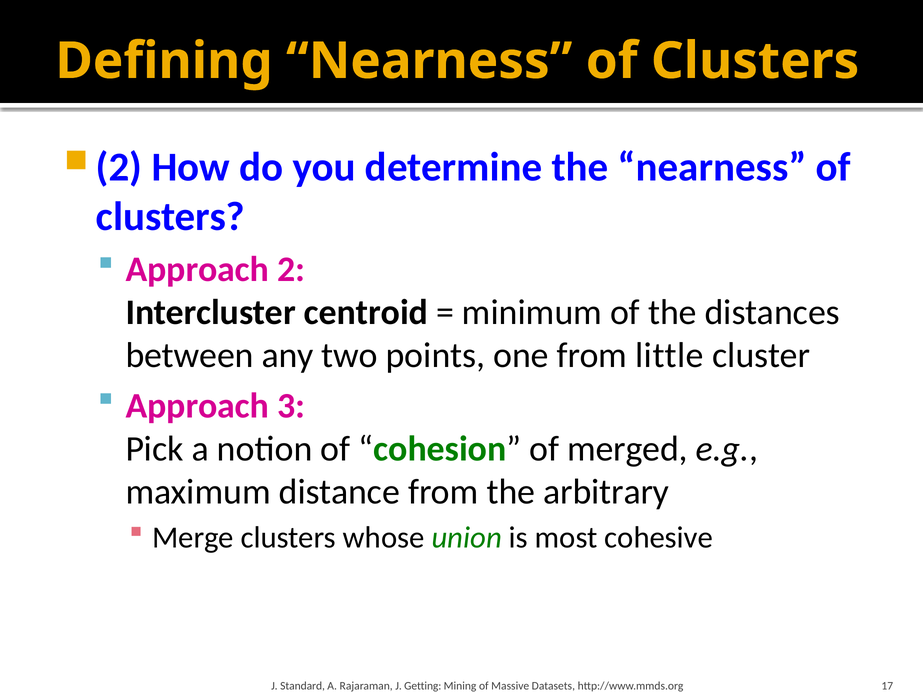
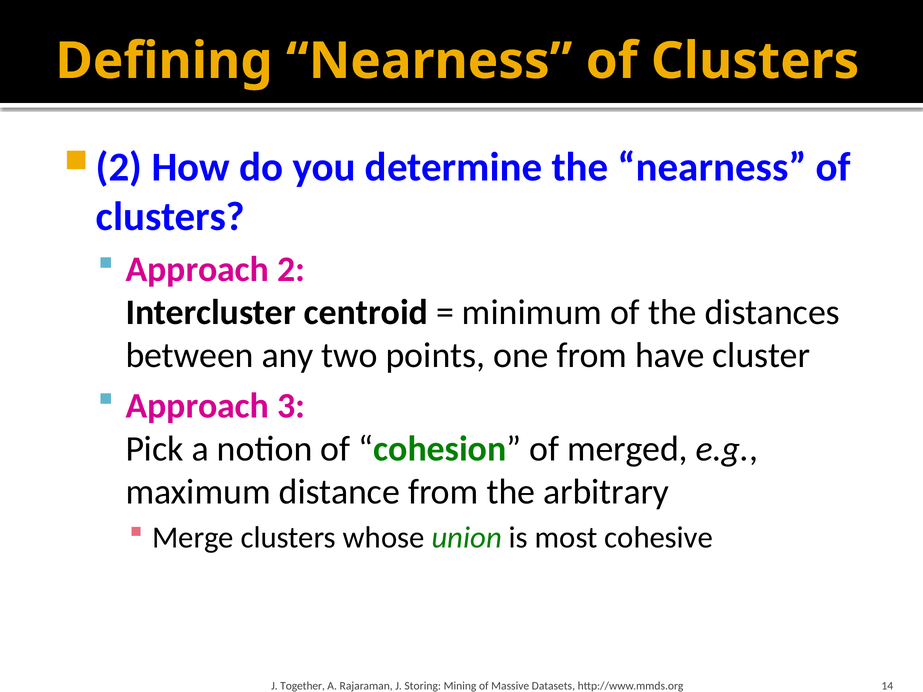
little: little -> have (670, 356)
Standard: Standard -> Together (303, 686)
Getting: Getting -> Storing (423, 686)
17: 17 -> 14 (887, 686)
